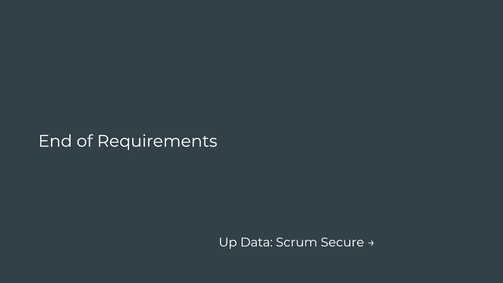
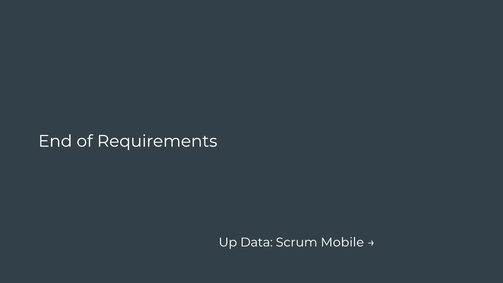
Secure: Secure -> Mobile (342, 242)
